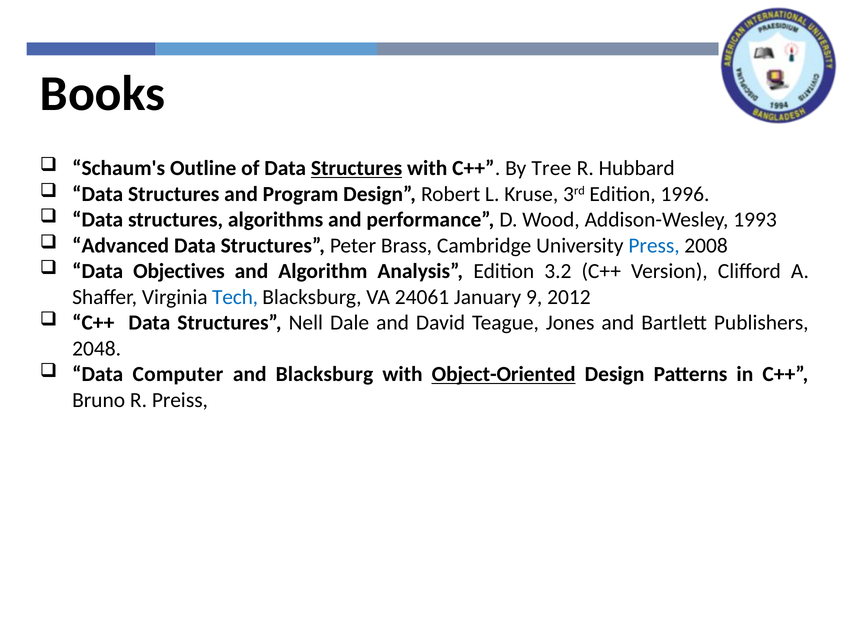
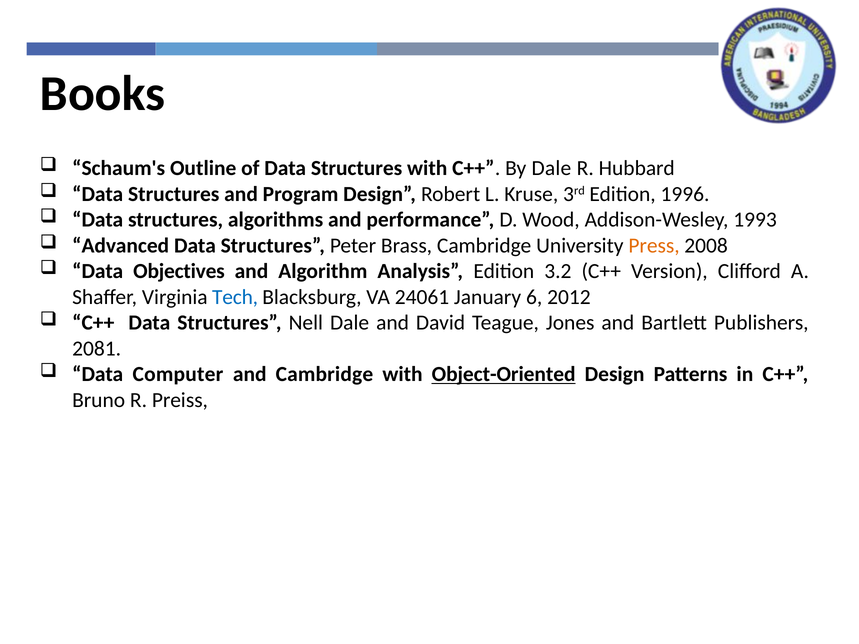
Structures underline: present -> none (357, 168)
By Tree: Tree -> Dale (551, 168)
Press colour: blue -> orange (654, 246)
9: 9 -> 6 (534, 297)
2048: 2048 -> 2081 (97, 349)
and Blacksburg: Blacksburg -> Cambridge (324, 374)
